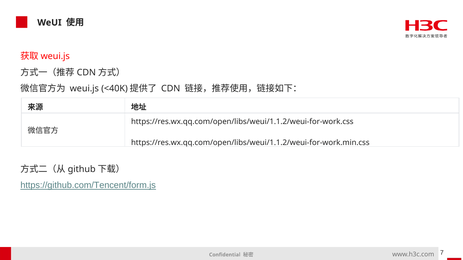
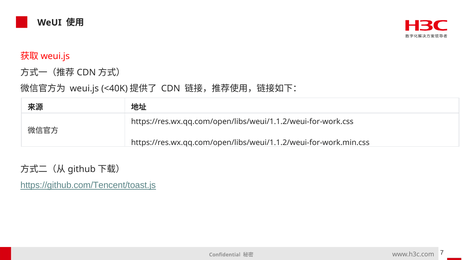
https://github.com/Tencent/form.js: https://github.com/Tencent/form.js -> https://github.com/Tencent/toast.js (88, 186)
